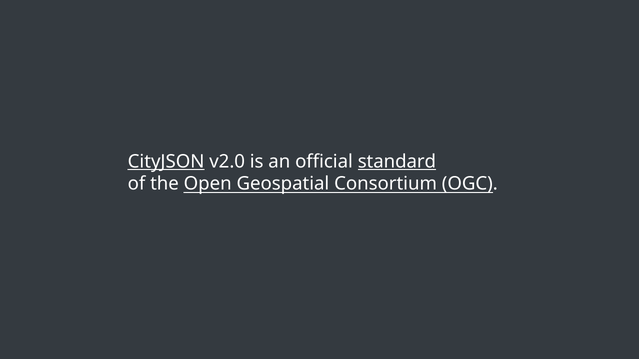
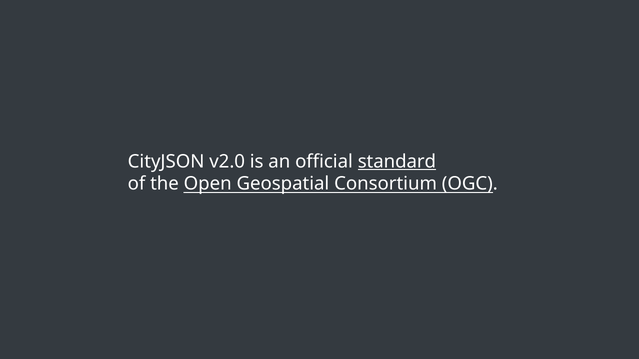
CityJSON underline: present -> none (166, 162)
